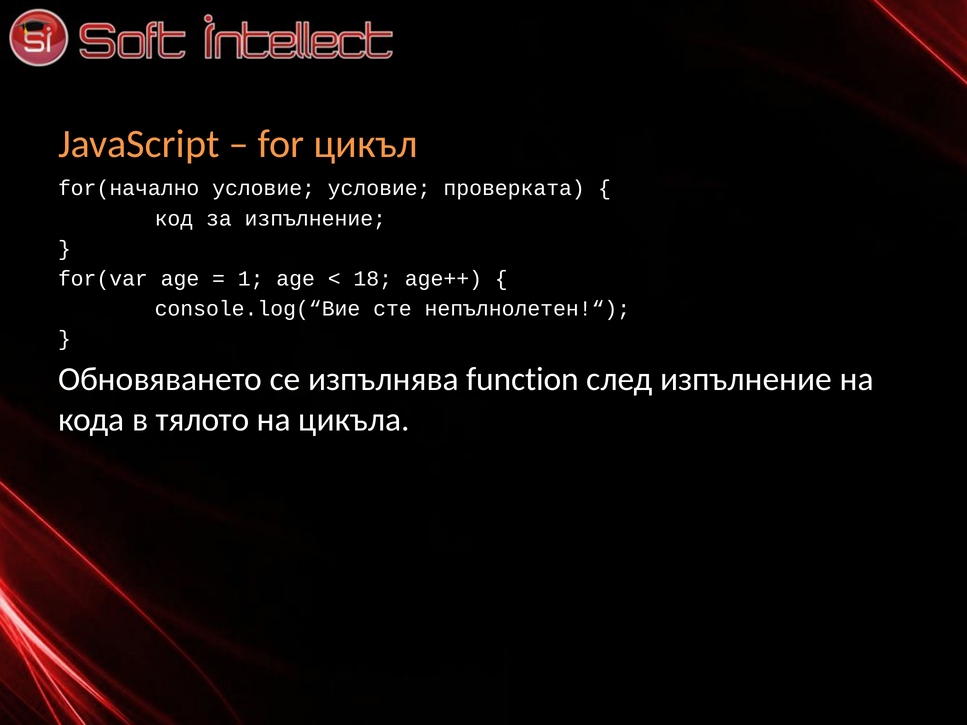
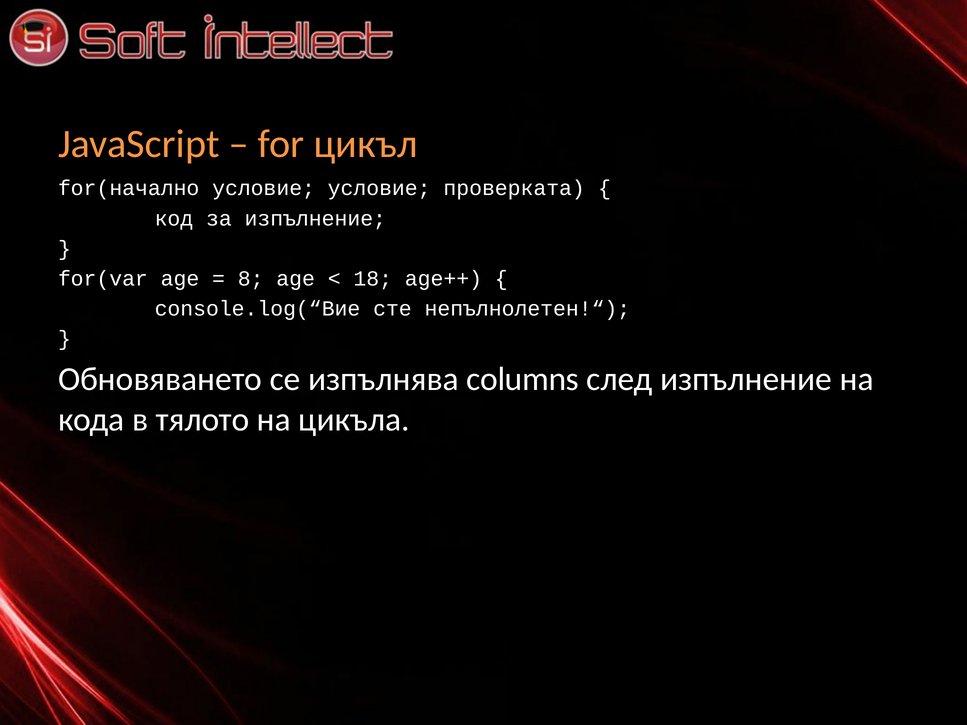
1: 1 -> 8 (251, 279)
function: function -> columns (523, 379)
